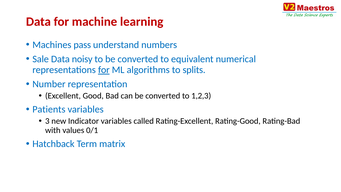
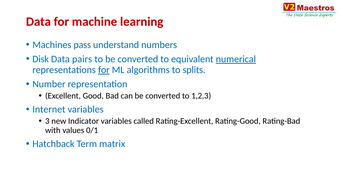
Sale: Sale -> Disk (41, 59)
noisy: noisy -> pairs (82, 59)
numerical underline: none -> present (236, 59)
Patients: Patients -> Internet (49, 109)
